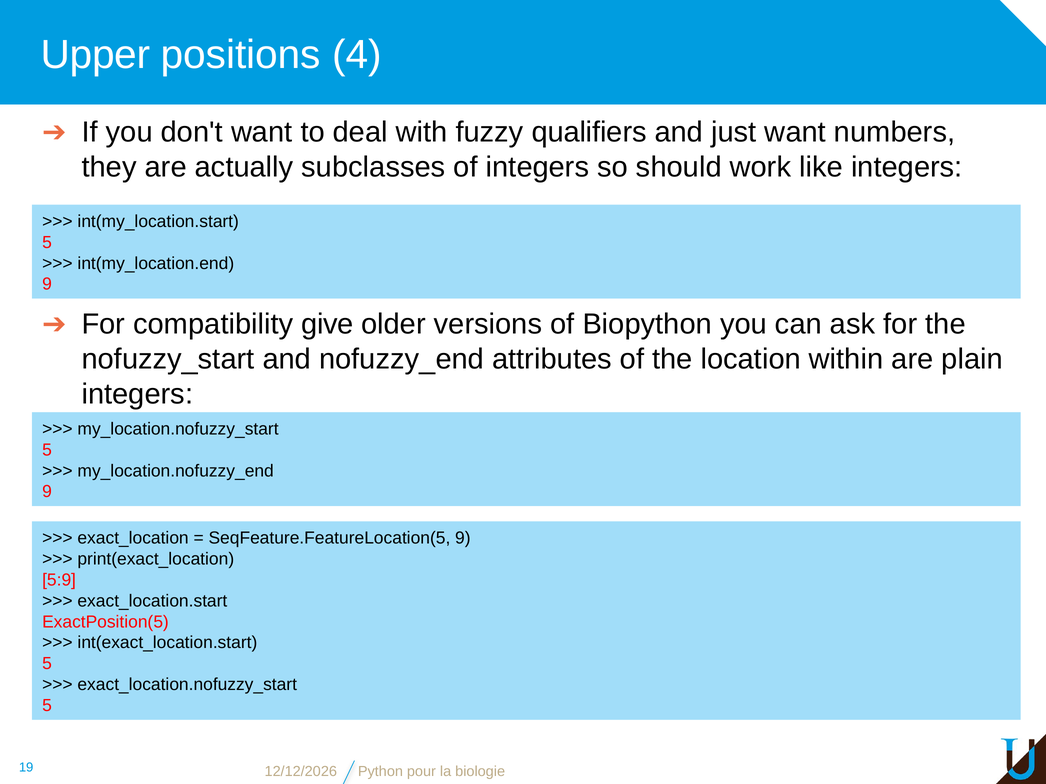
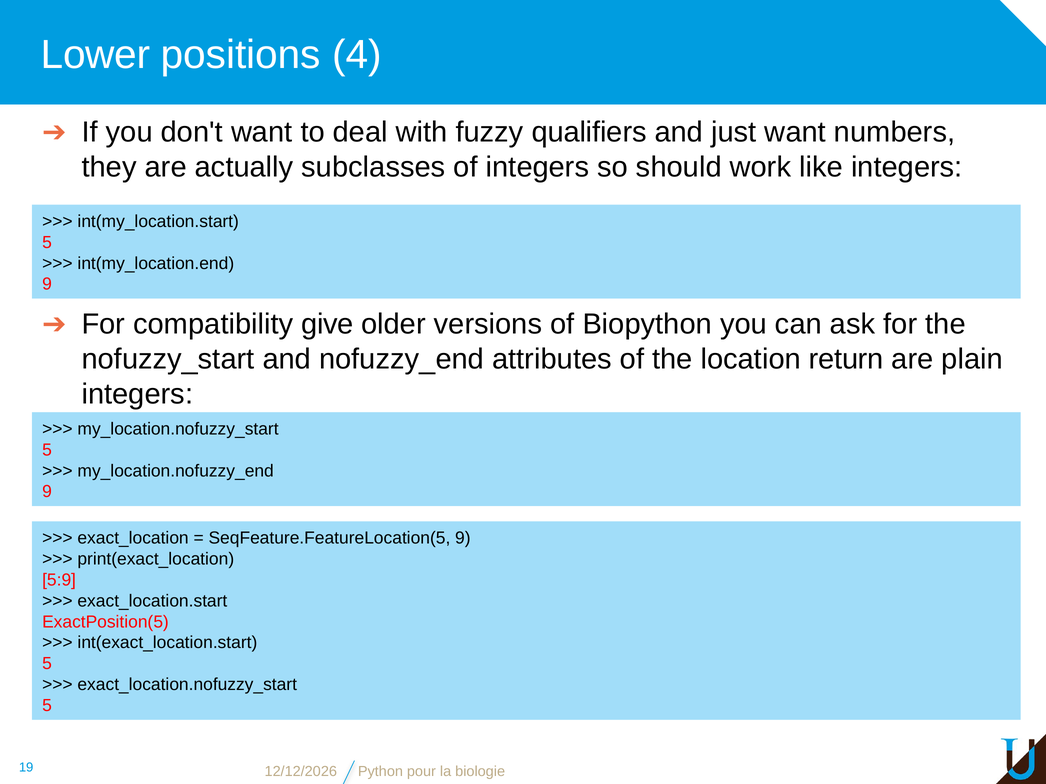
Upper: Upper -> Lower (95, 55)
within: within -> return (846, 359)
